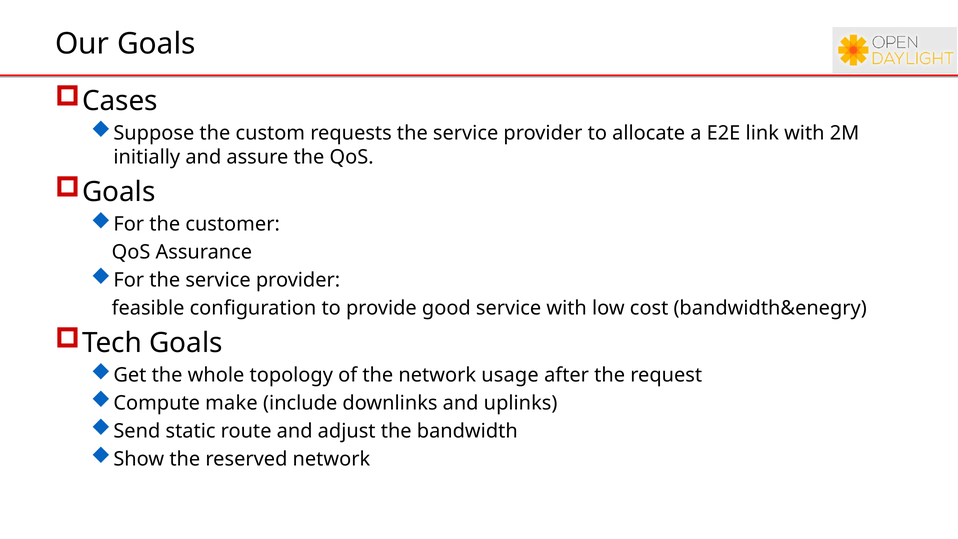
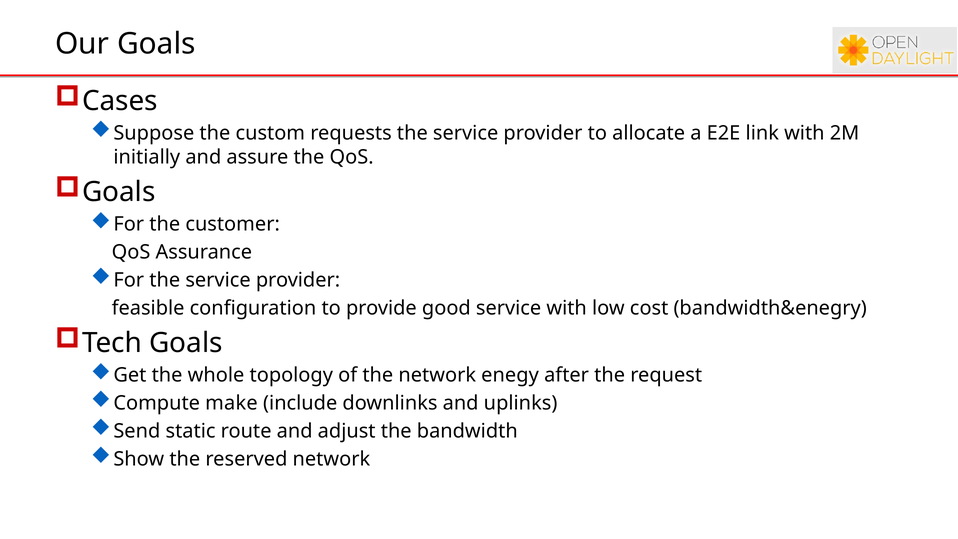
usage: usage -> enegy (510, 375)
